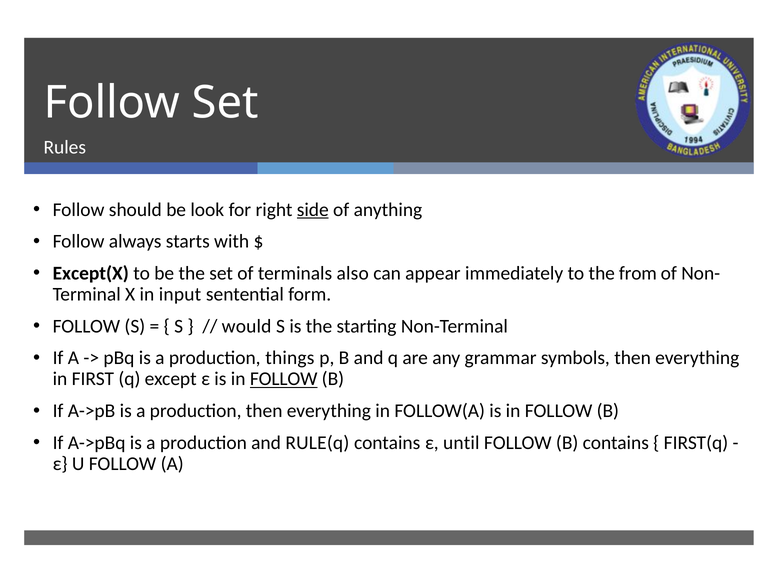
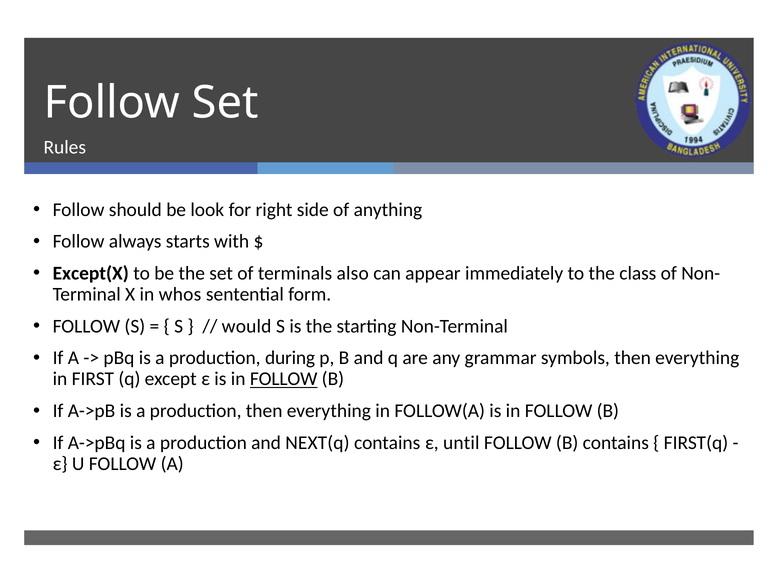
side underline: present -> none (313, 209)
from: from -> class (638, 273)
input: input -> whos (180, 294)
things: things -> during (290, 358)
RULE(q: RULE(q -> NEXT(q (317, 442)
